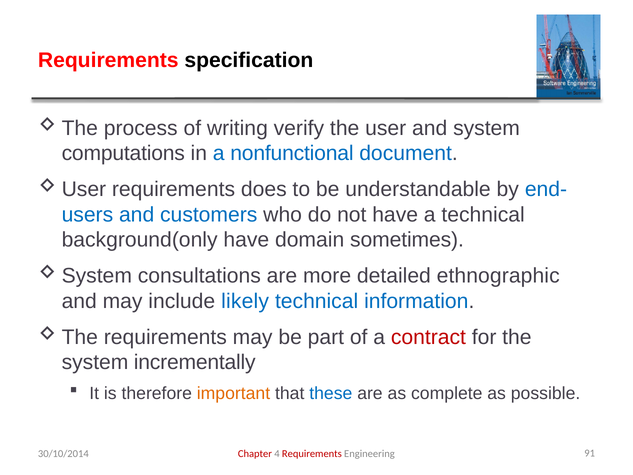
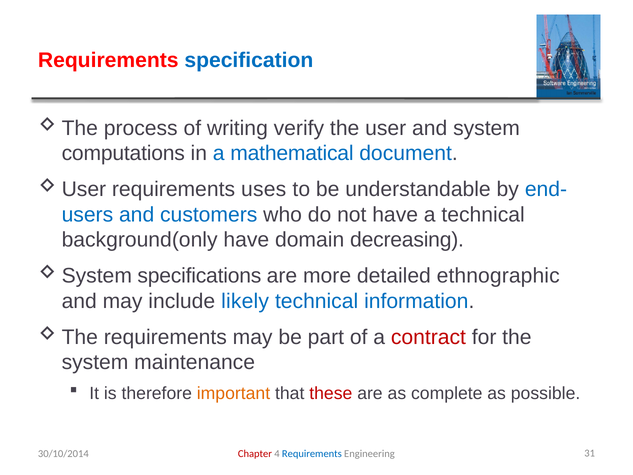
specification colour: black -> blue (249, 60)
nonfunctional: nonfunctional -> mathematical (292, 153)
does: does -> uses (264, 189)
sometimes: sometimes -> decreasing (407, 240)
consultations: consultations -> specifications (199, 276)
incrementally: incrementally -> maintenance (195, 362)
these colour: blue -> red (331, 393)
Requirements colour: red -> blue (312, 453)
91: 91 -> 31 (590, 453)
